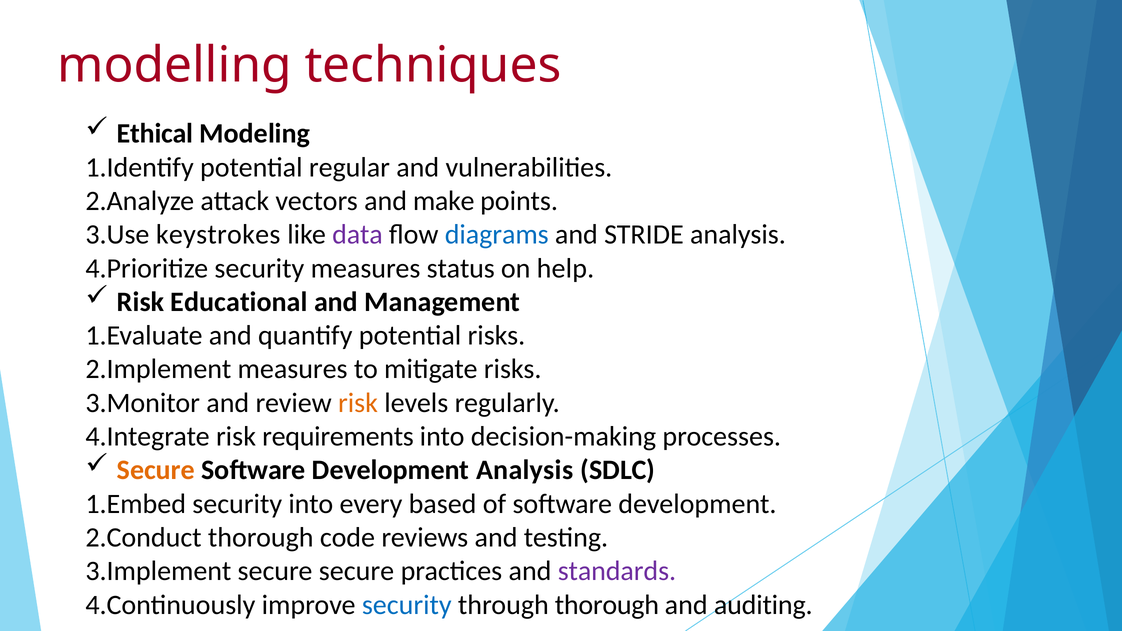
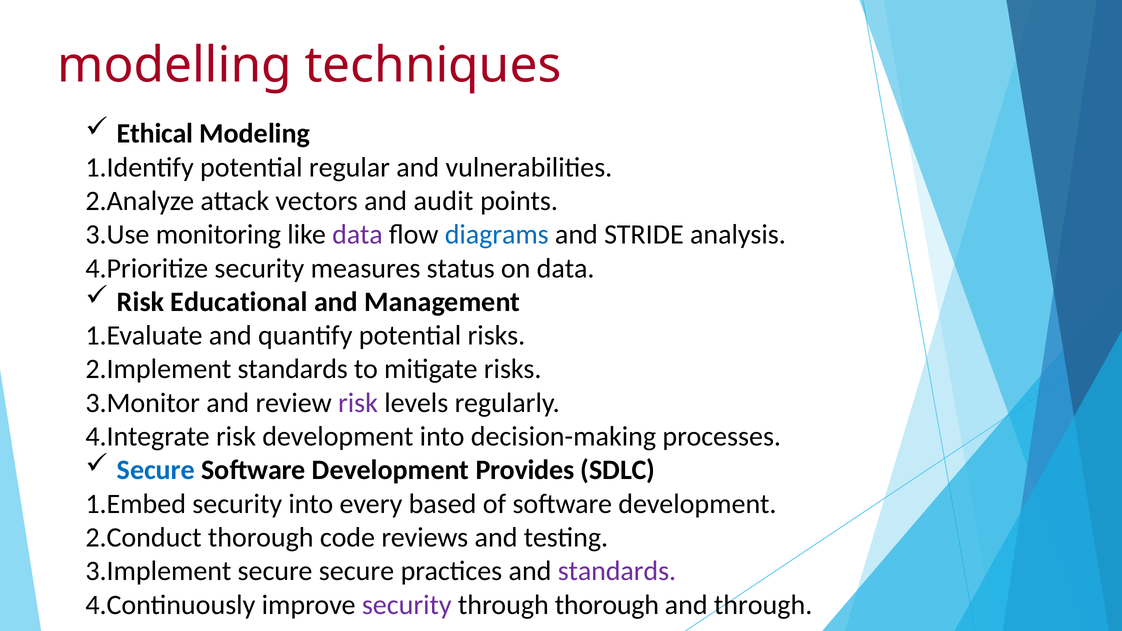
make: make -> audit (443, 201)
keystrokes: keystrokes -> monitoring (218, 235)
on help: help -> data (566, 268)
measures: measures -> standards (293, 369)
risk colour: orange -> purple (358, 403)
risk requirements: requirements -> development (338, 437)
Secure colour: orange -> blue (156, 470)
Development Analysis: Analysis -> Provides (525, 470)
security colour: blue -> purple (407, 605)
and auditing: auditing -> through (763, 605)
